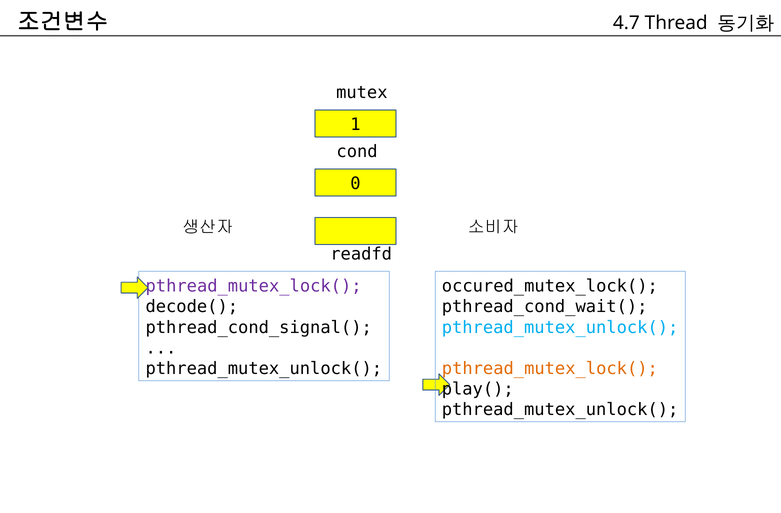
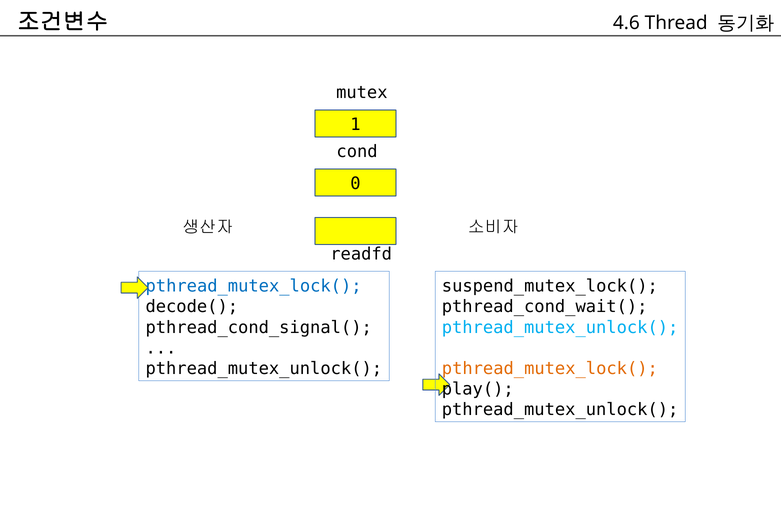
4.7: 4.7 -> 4.6 (626, 23)
pthread_mutex_lock( colour: purple -> blue (254, 286)
occured_mutex_lock(: occured_mutex_lock( -> suspend_mutex_lock( (550, 286)
